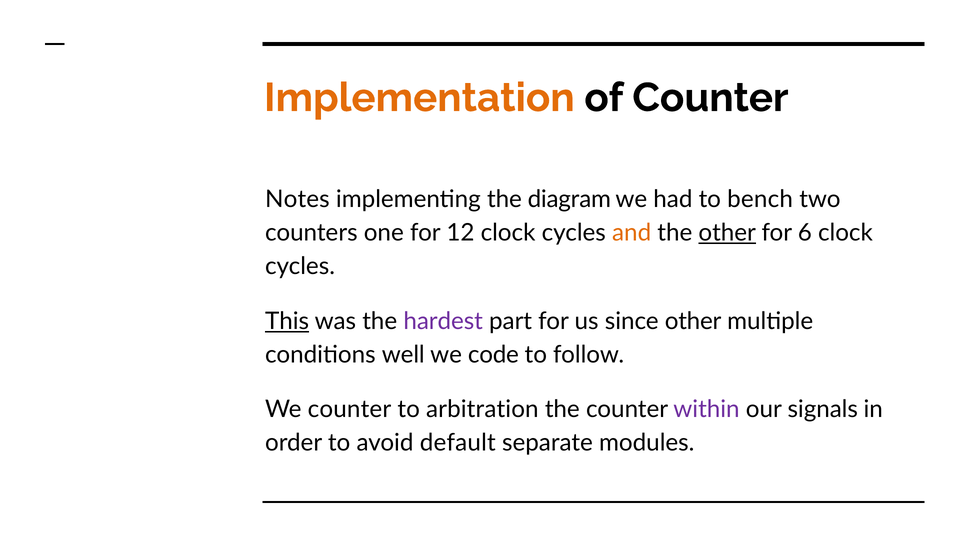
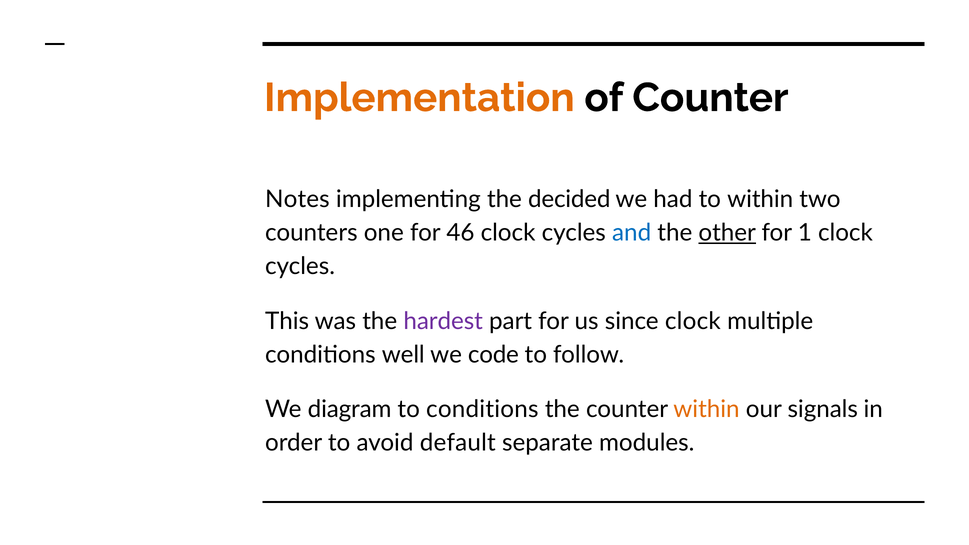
diagram: diagram -> decided (569, 199)
to bench: bench -> within (760, 199)
12: 12 -> 46 (460, 233)
and colour: orange -> blue (632, 233)
6: 6 -> 1 (805, 233)
This underline: present -> none (287, 321)
since other: other -> clock (693, 321)
We counter: counter -> diagram (350, 410)
to arbitration: arbitration -> conditions (482, 410)
within colour: purple -> orange (706, 410)
